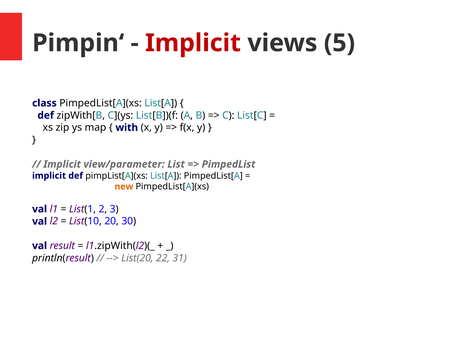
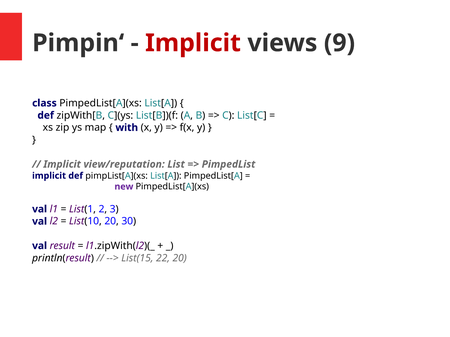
5: 5 -> 9 (339, 43)
view/parameter: view/parameter -> view/reputation (124, 164)
new colour: orange -> purple (124, 187)
List(20: List(20 -> List(15 (137, 258)
22 31: 31 -> 20 (180, 258)
